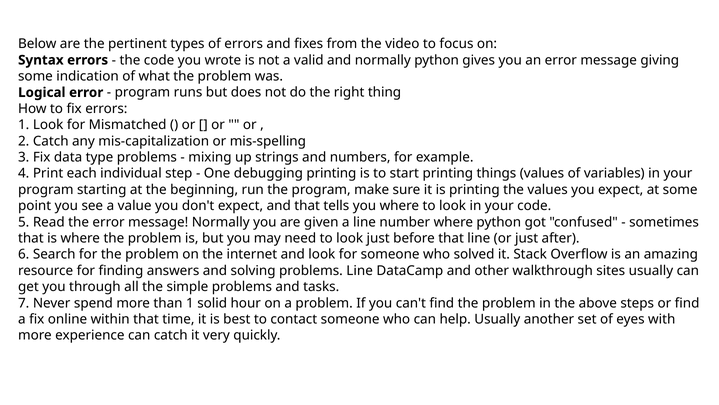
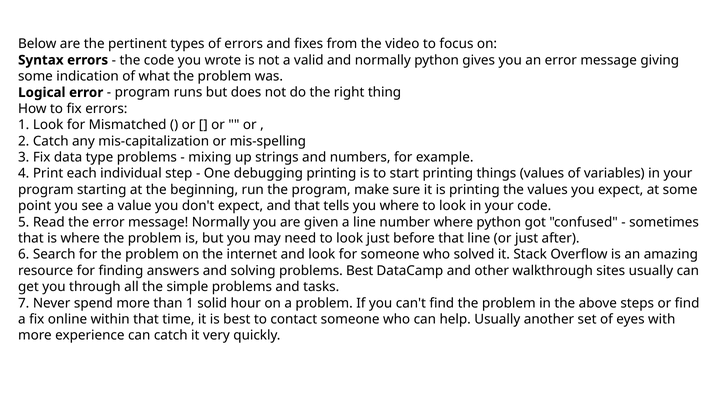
problems Line: Line -> Best (360, 270)
